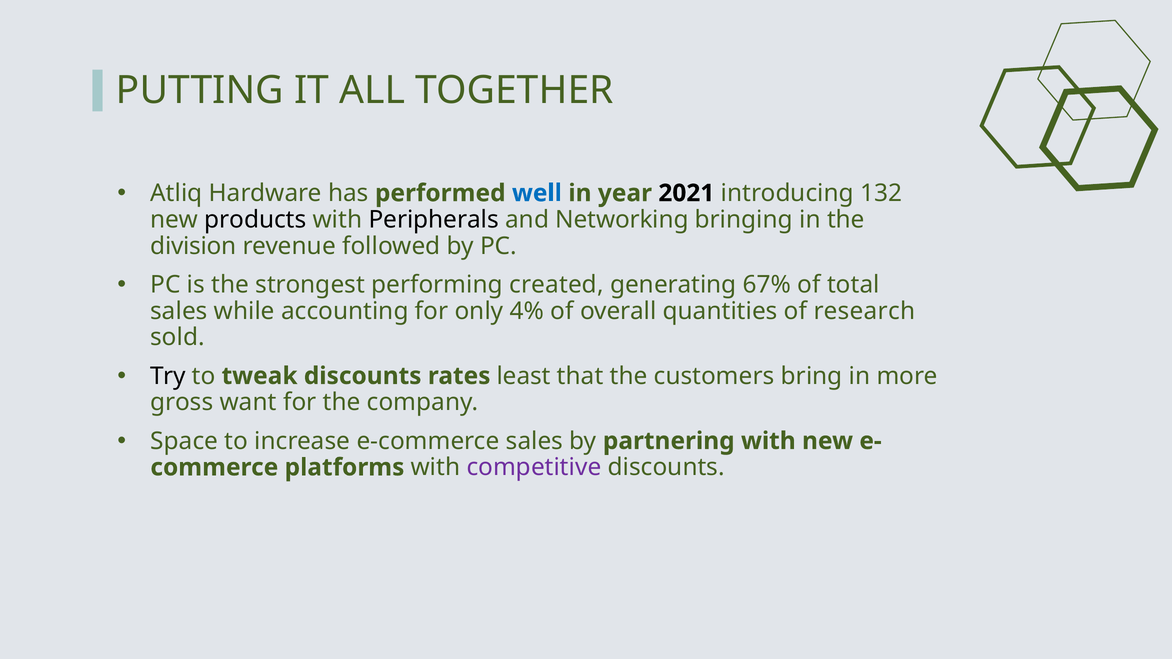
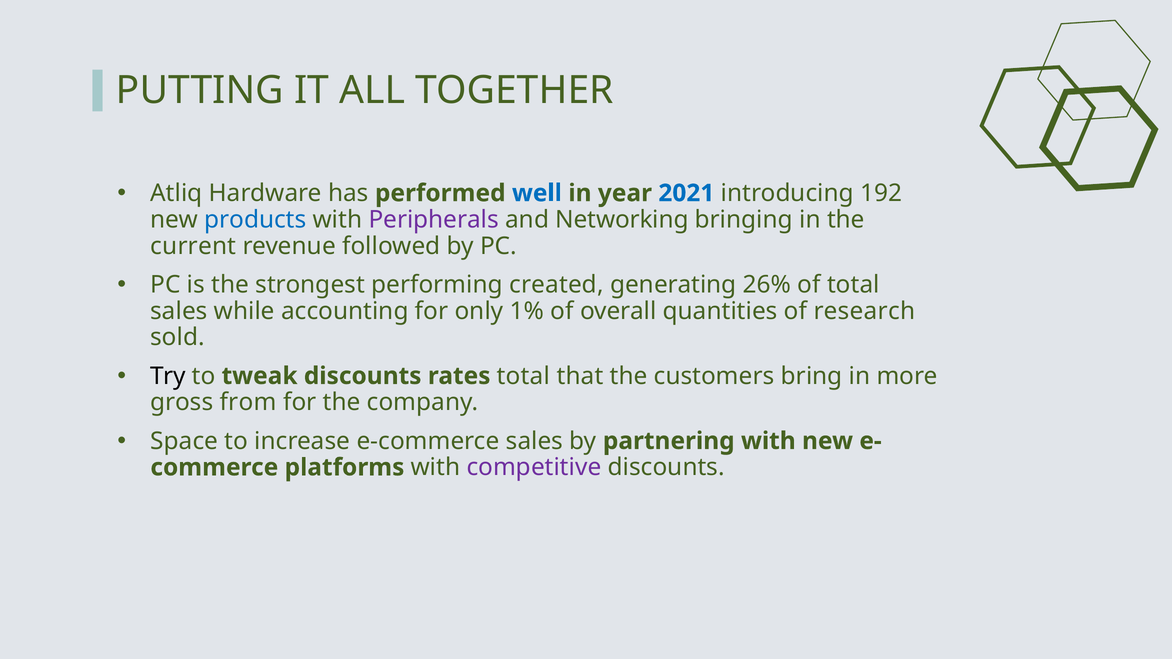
2021 colour: black -> blue (686, 193)
132: 132 -> 192 (881, 193)
products colour: black -> blue (255, 220)
Peripherals colour: black -> purple (434, 220)
division: division -> current (193, 246)
67%: 67% -> 26% (767, 285)
4%: 4% -> 1% (527, 311)
rates least: least -> total (524, 376)
want: want -> from (248, 403)
